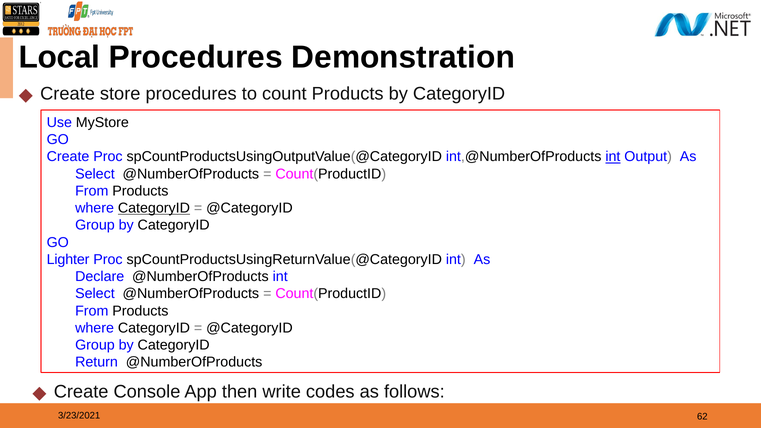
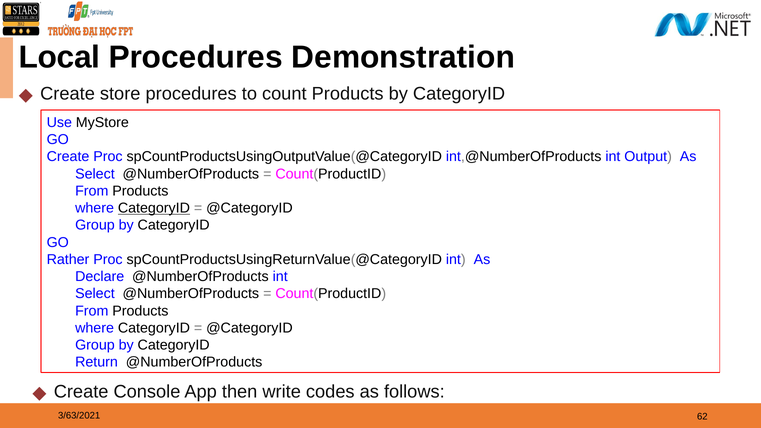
int underline: present -> none (613, 157)
Lighter: Lighter -> Rather (68, 260)
3/23/2021: 3/23/2021 -> 3/63/2021 (79, 416)
